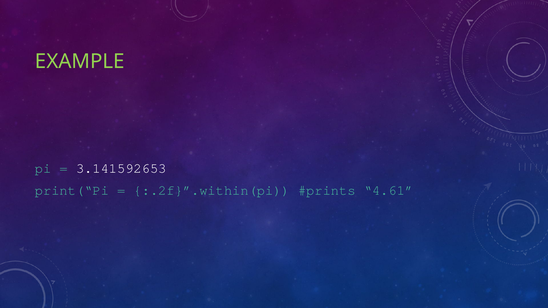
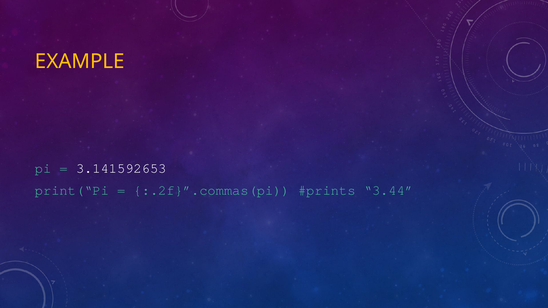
EXAMPLE colour: light green -> yellow (80, 62)
:.2f}”.within(pi: :.2f}”.within(pi -> :.2f}”.commas(pi (212, 191)
4.61: 4.61 -> 3.44 (389, 191)
